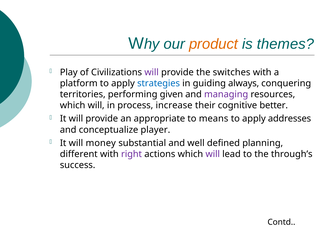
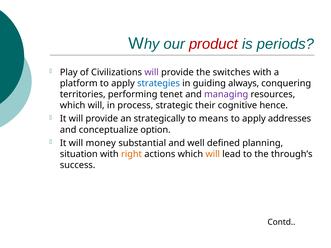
product colour: orange -> red (214, 44)
themes: themes -> periods (285, 44)
given: given -> tenet (171, 94)
increase: increase -> strategic (174, 105)
better: better -> hence (274, 105)
appropriate: appropriate -> strategically (159, 119)
player: player -> option (155, 130)
different: different -> situation (79, 154)
right colour: purple -> orange (132, 154)
will colour: purple -> orange (213, 154)
